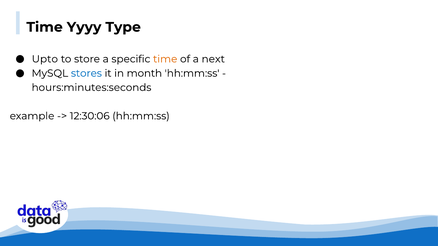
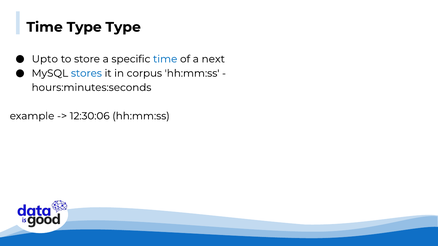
Time Yyyy: Yyyy -> Type (84, 27)
time colour: orange -> blue (165, 59)
month: month -> corpus (144, 73)
